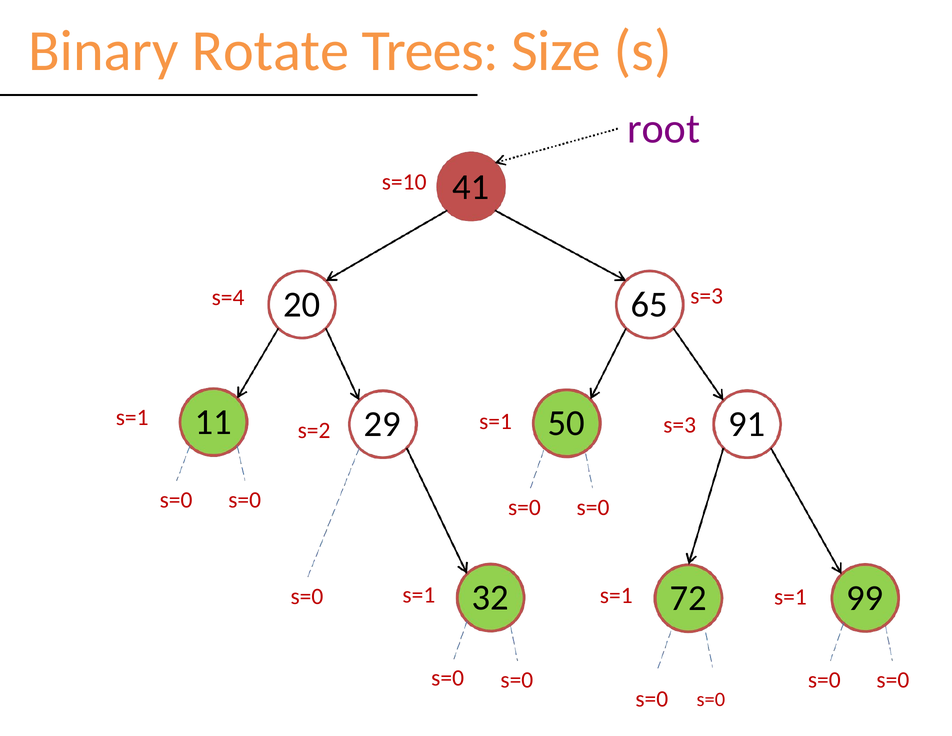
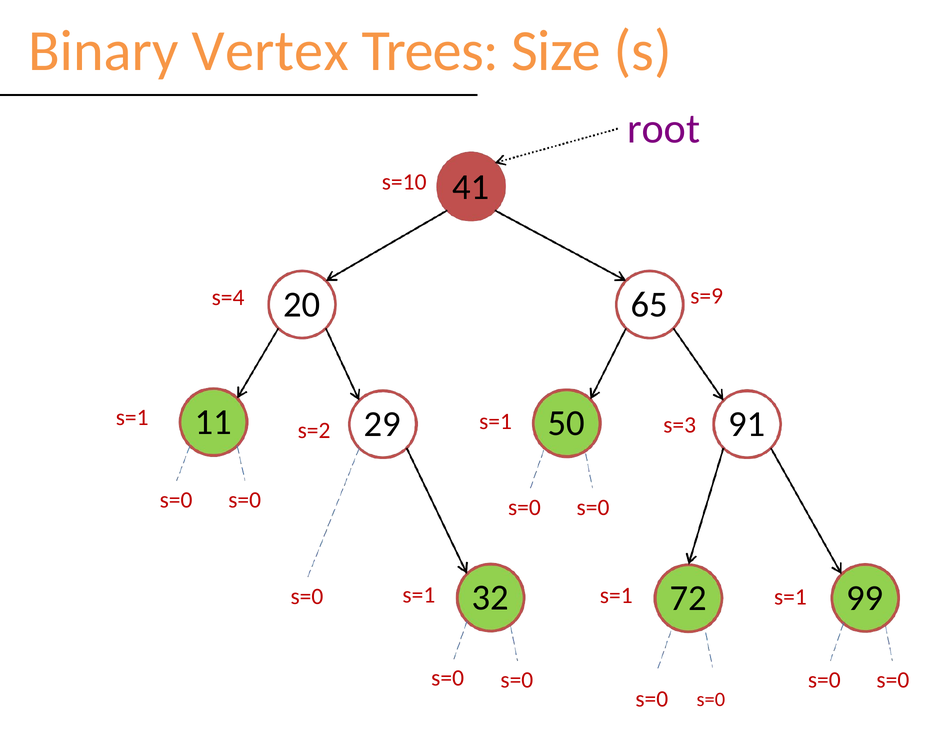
Rotate: Rotate -> Vertex (270, 51)
s=4 s=3: s=3 -> s=9 (707, 296)
